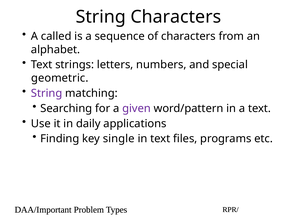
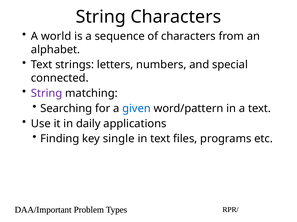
called: called -> world (56, 36)
geometric: geometric -> connected (60, 78)
given colour: purple -> blue (137, 109)
